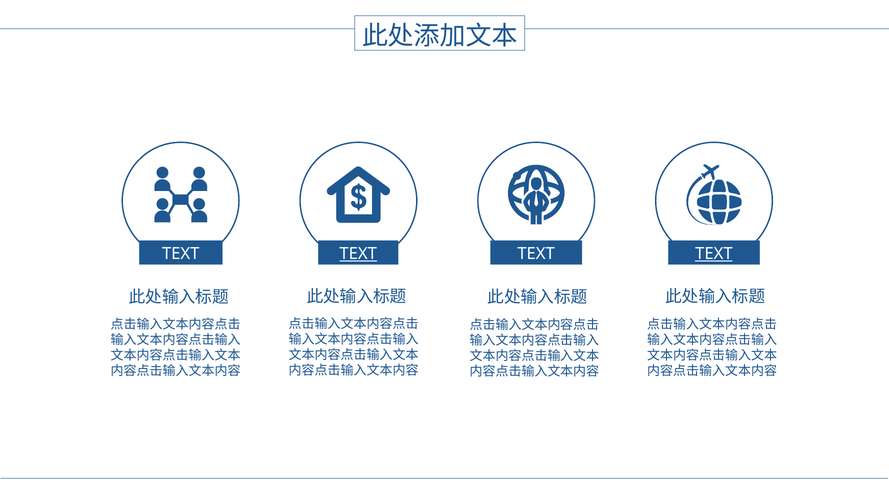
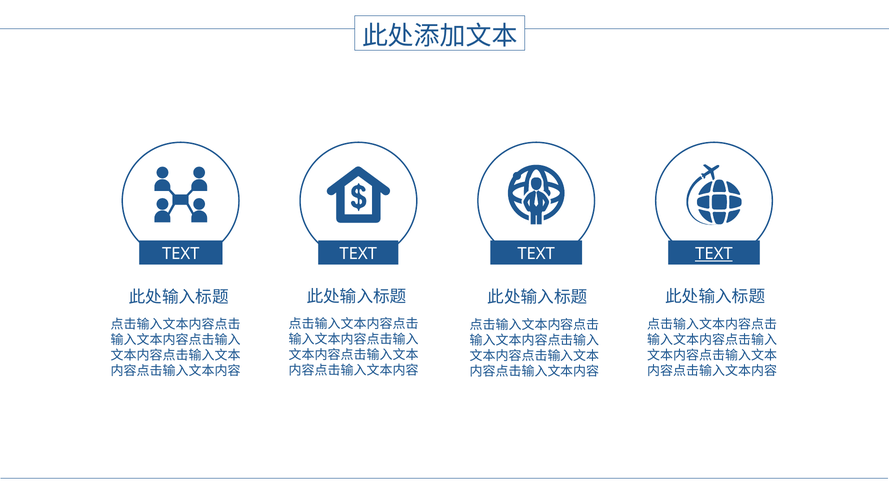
TEXT underline: present -> none (358, 254)
